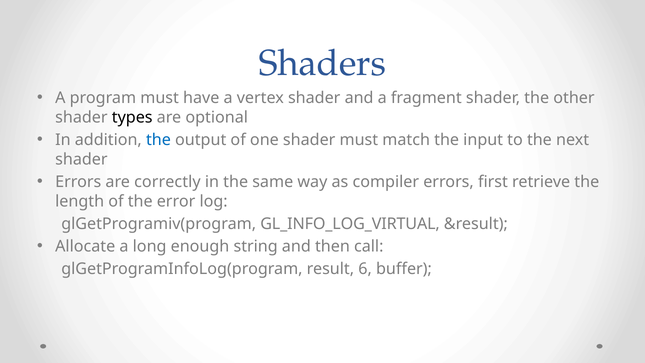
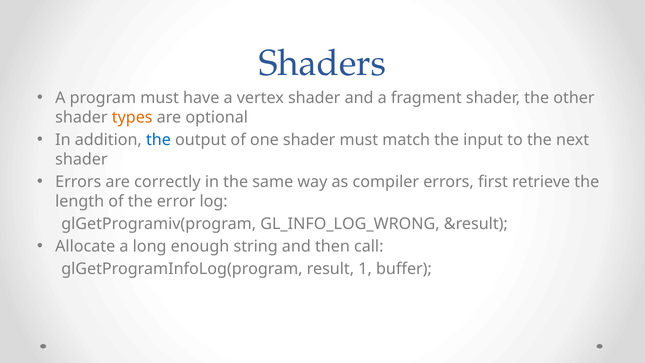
types colour: black -> orange (132, 117)
GL_INFO_LOG_VIRTUAL: GL_INFO_LOG_VIRTUAL -> GL_INFO_LOG_WRONG (350, 224)
6: 6 -> 1 (365, 269)
